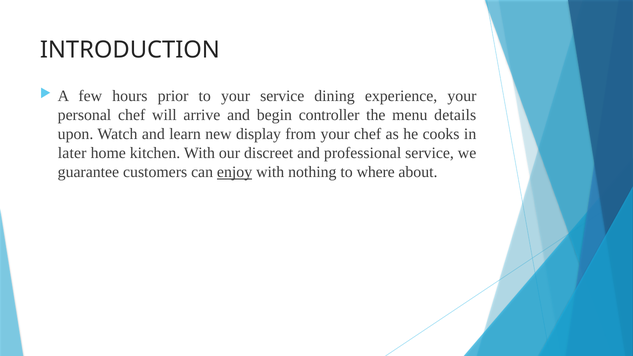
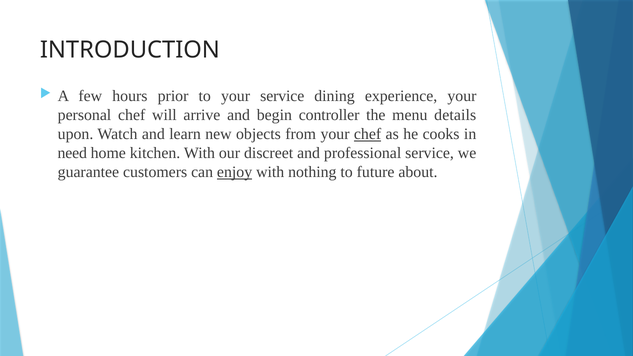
display: display -> objects (258, 134)
chef underline: none -> present (368, 134)
later: later -> need (72, 153)
where: where -> future (376, 172)
